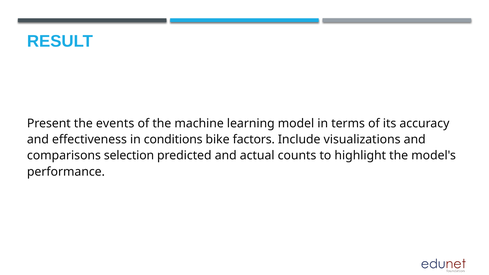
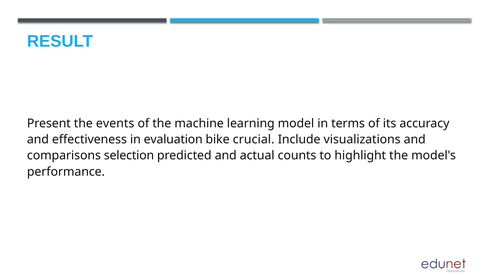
conditions: conditions -> evaluation (173, 139)
factors: factors -> crucial (254, 139)
